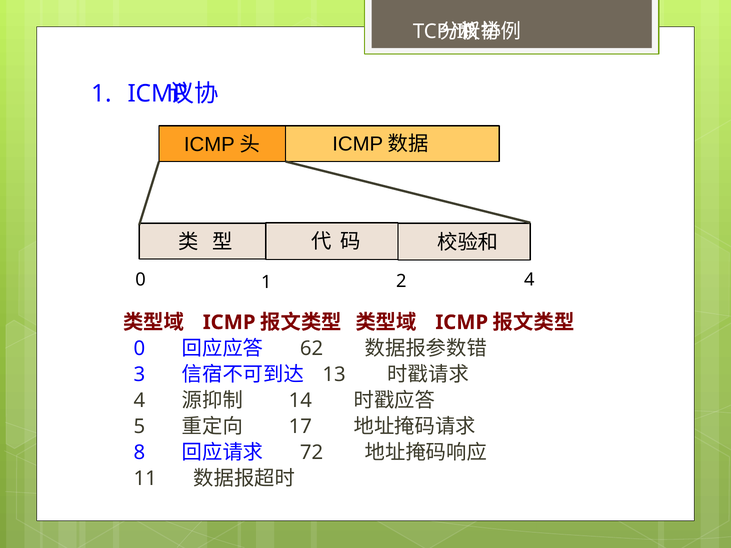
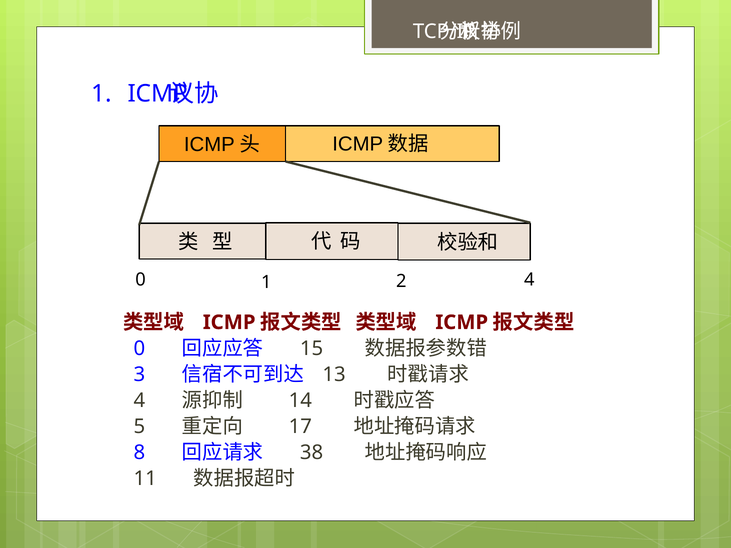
62: 62 -> 15 (312, 349)
72: 72 -> 38 (312, 453)
